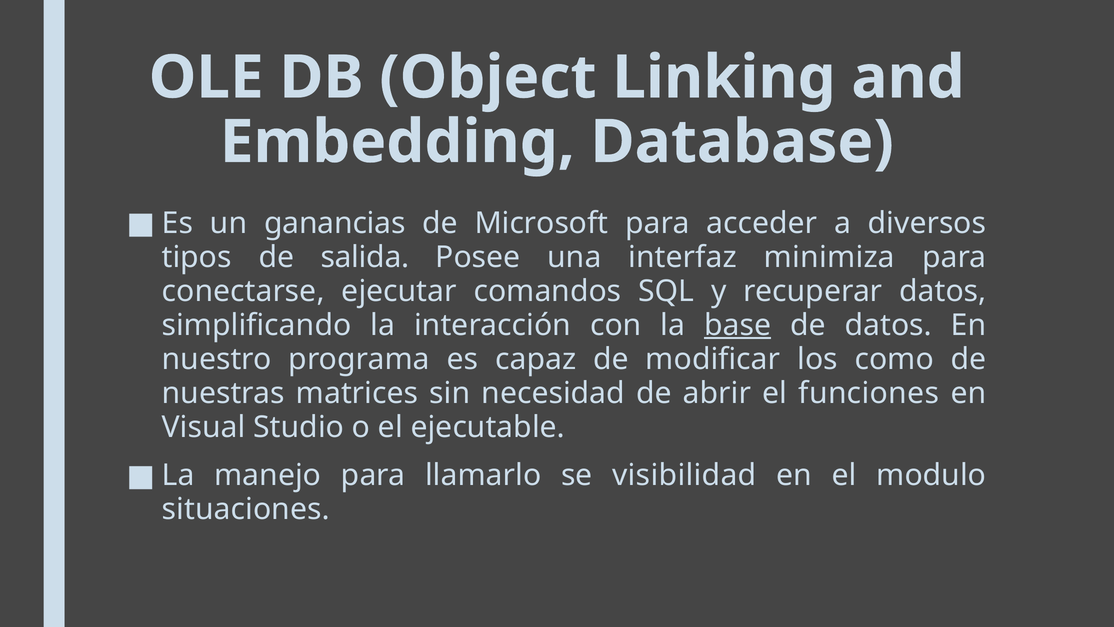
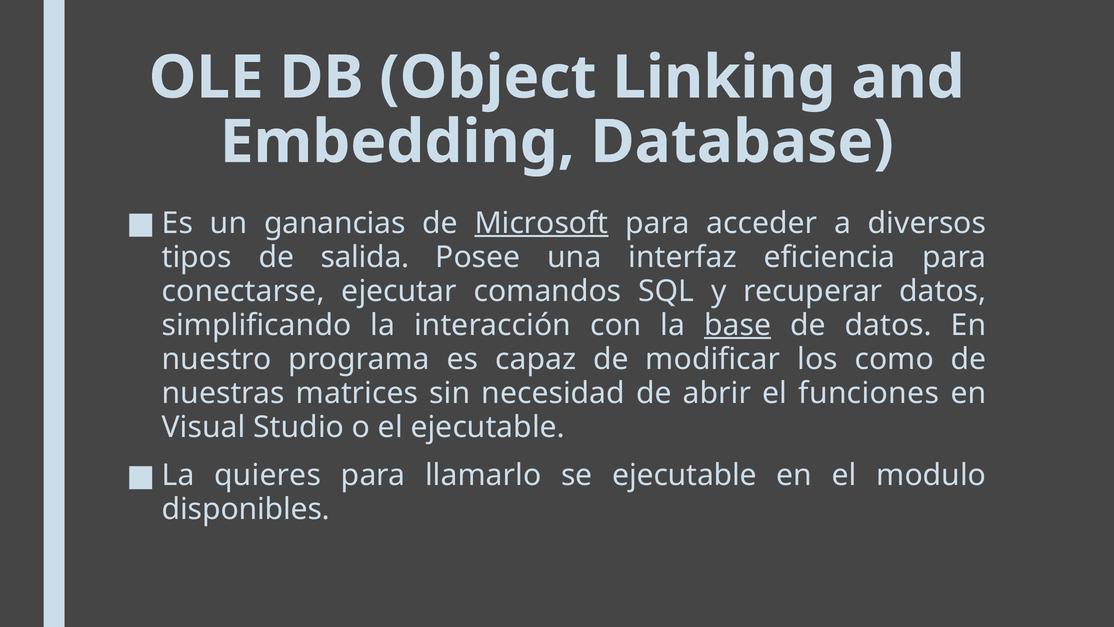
Microsoft underline: none -> present (541, 223)
minimiza: minimiza -> eficiencia (829, 257)
manejo: manejo -> quieres (268, 475)
se visibilidad: visibilidad -> ejecutable (685, 475)
situaciones: situaciones -> disponibles (246, 509)
